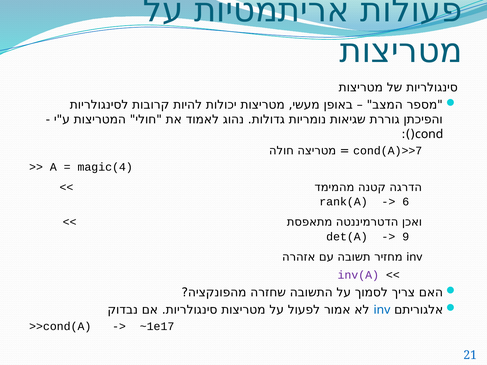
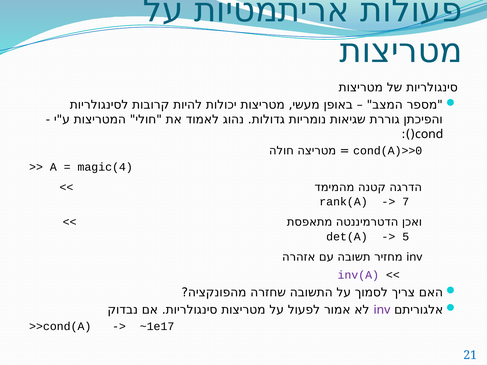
cond(A)>>7: cond(A)>>7 -> cond(A)>>0 (388, 151)
6: 6 -> 7 (406, 202)
9: 9 -> 5 (406, 237)
inv colour: blue -> purple (382, 310)
